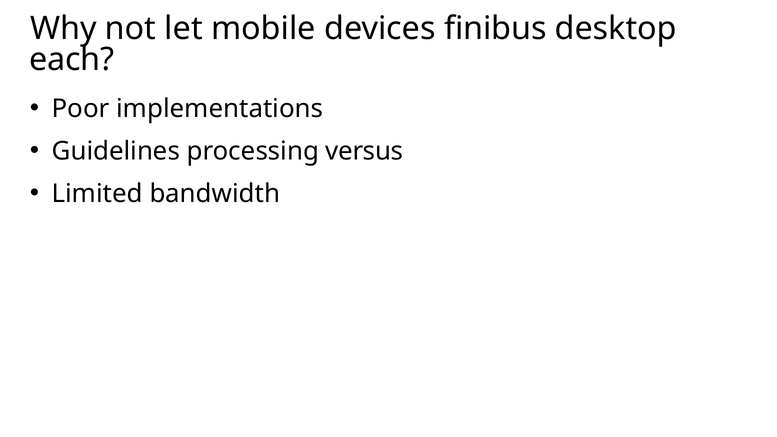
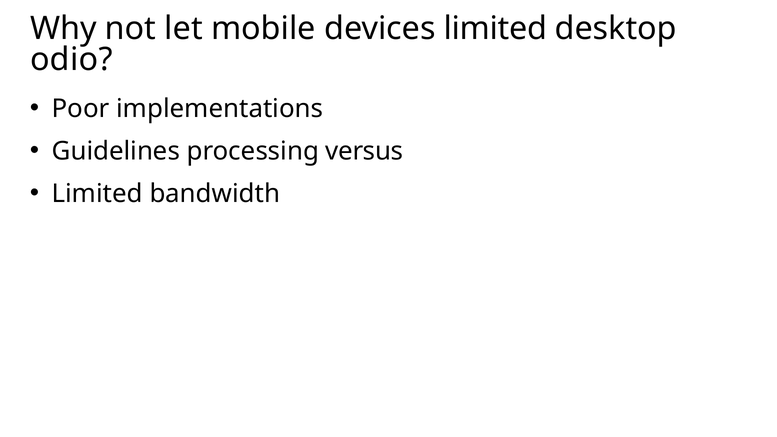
devices finibus: finibus -> limited (495, 29)
each: each -> odio (71, 60)
